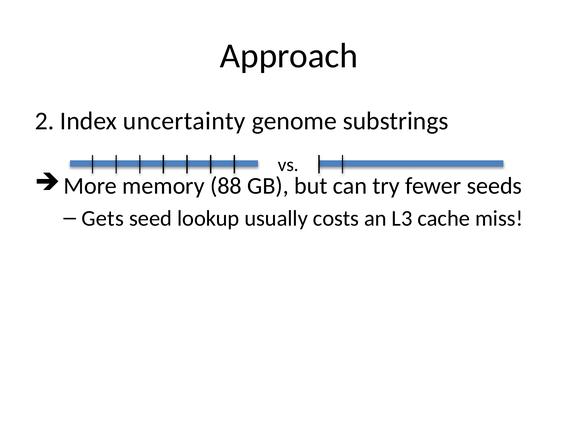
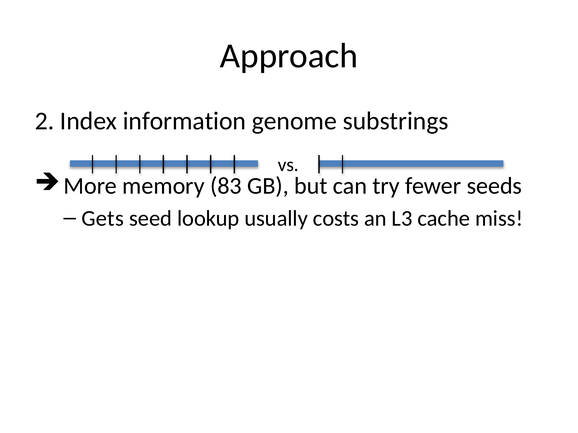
uncertainty: uncertainty -> information (184, 121)
88: 88 -> 83 (226, 186)
